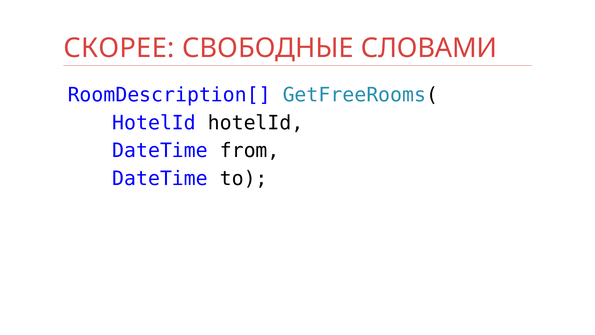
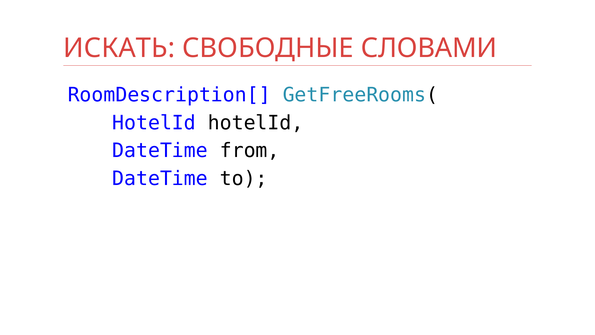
СКОРЕЕ: СКОРЕЕ -> ИСКАТЬ (119, 48)
